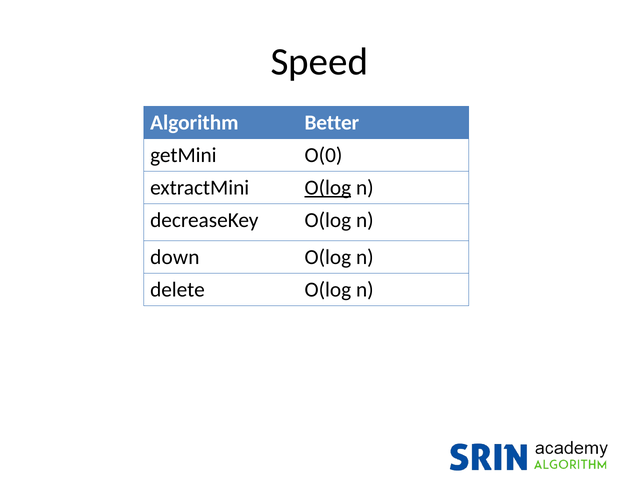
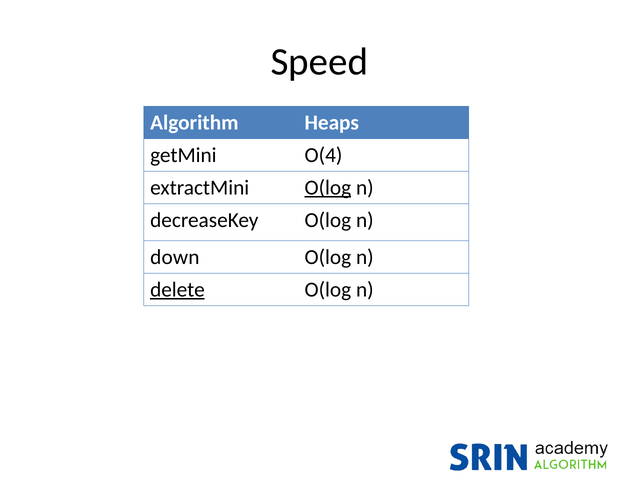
Better: Better -> Heaps (332, 123)
O(0: O(0 -> O(4 (323, 155)
delete underline: none -> present (177, 290)
